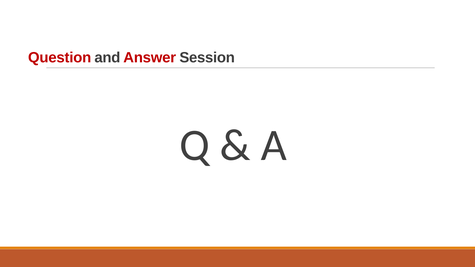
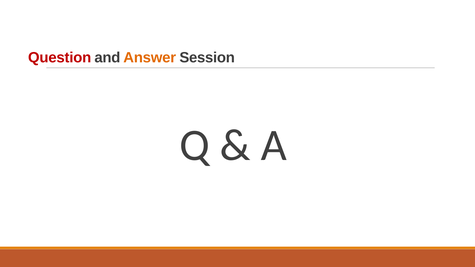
Answer colour: red -> orange (150, 58)
